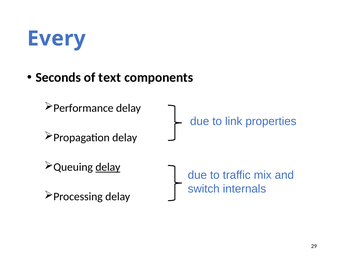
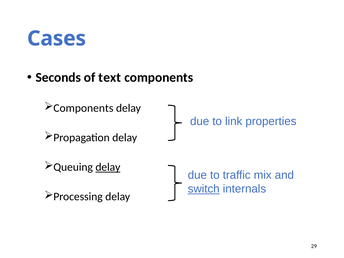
Every: Every -> Cases (57, 39)
Performance: Performance -> Components (83, 108)
switch underline: none -> present (204, 189)
